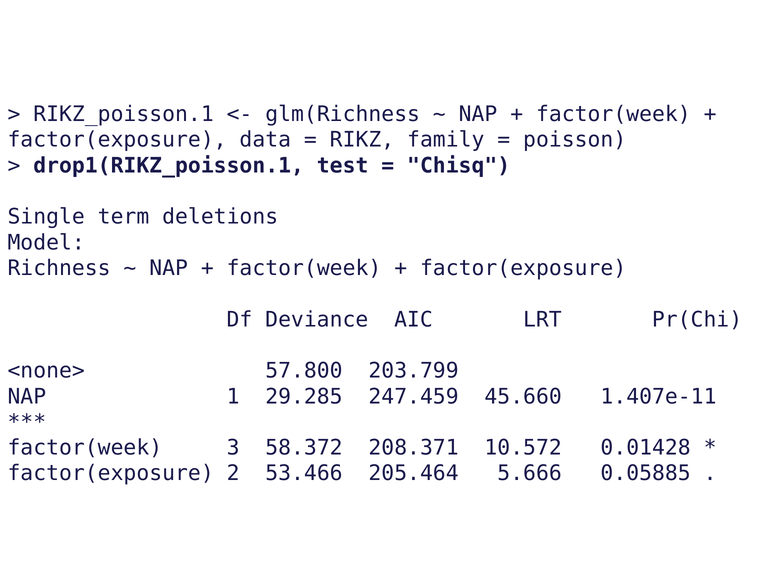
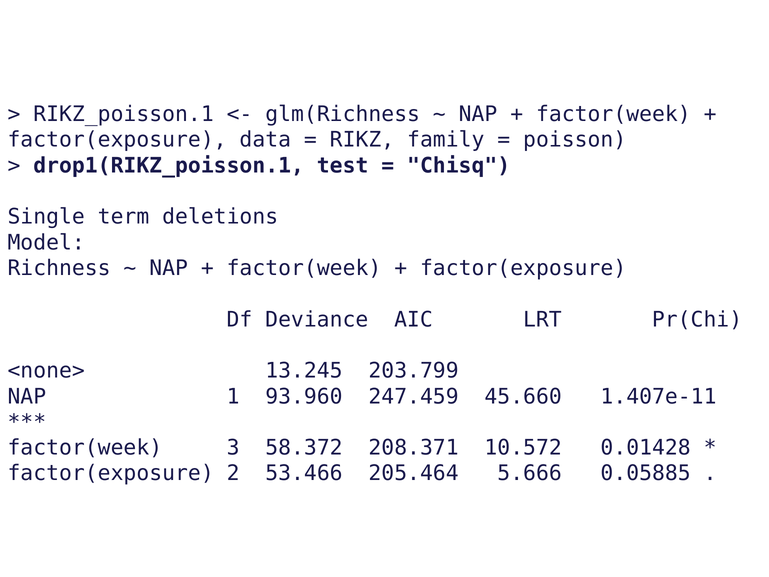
57.800: 57.800 -> 13.245 (304, 371)
29.285: 29.285 -> 93.960 (304, 396)
